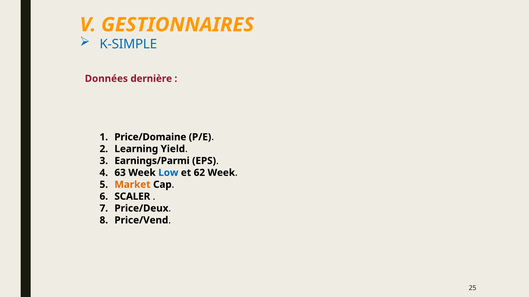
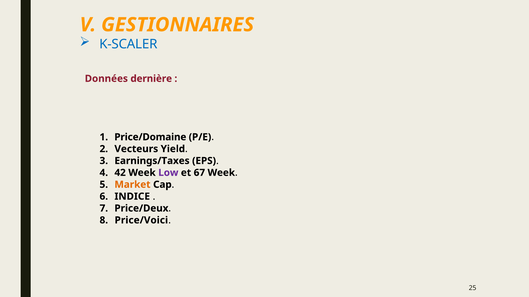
K-SIMPLE: K-SIMPLE -> K-SCALER (128, 44)
Learning: Learning -> Vecteurs (136, 149)
Earnings/Parmi: Earnings/Parmi -> Earnings/Taxes (152, 161)
63: 63 -> 42 (120, 173)
Low colour: blue -> purple (168, 173)
62: 62 -> 67 (199, 173)
SCALER: SCALER -> INDICE (132, 197)
Price/Vend: Price/Vend -> Price/Voici (141, 221)
